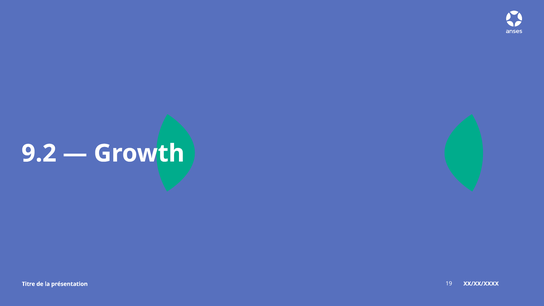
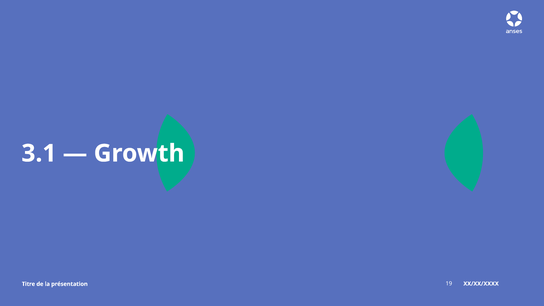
9.2: 9.2 -> 3.1 (39, 153)
